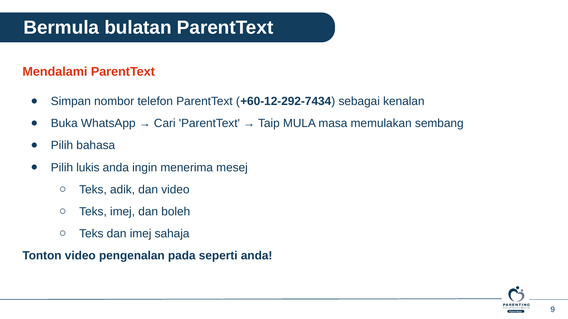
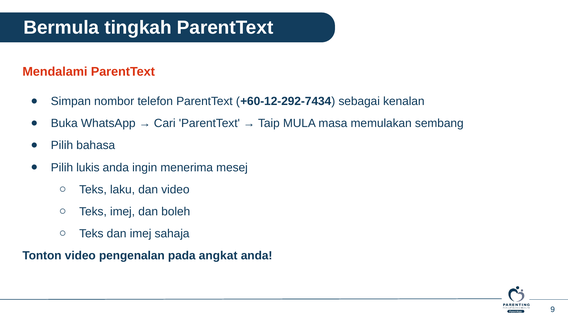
bulatan: bulatan -> tingkah (138, 28)
adik: adik -> laku (123, 190)
seperti: seperti -> angkat (218, 256)
